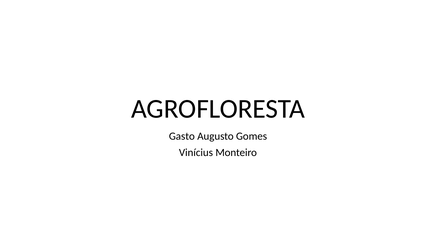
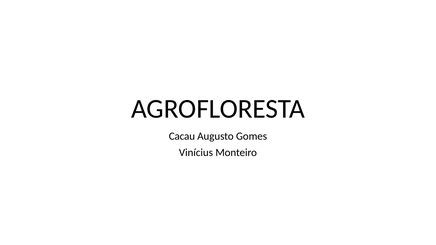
Gasto: Gasto -> Cacau (182, 136)
